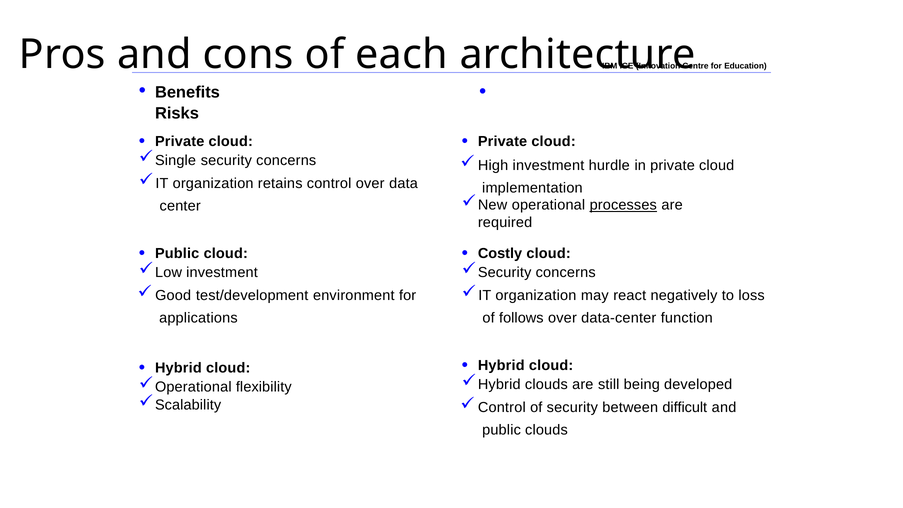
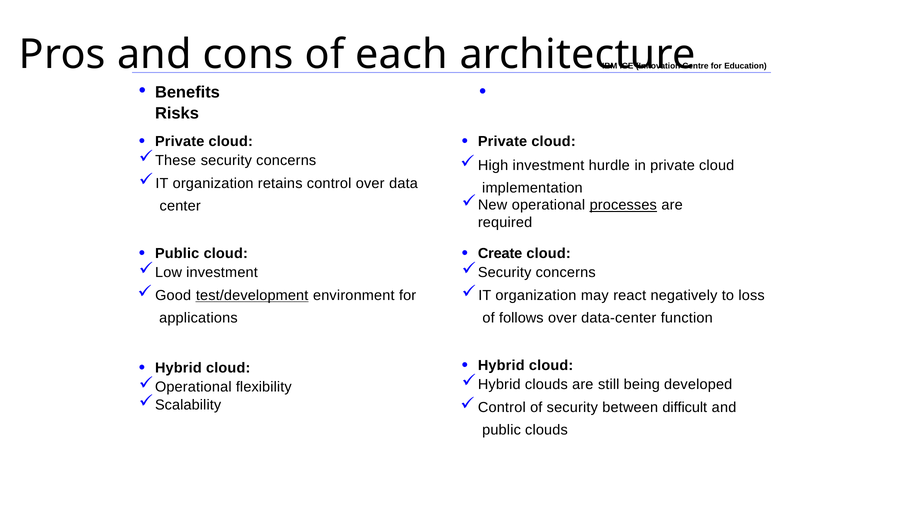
Single: Single -> These (176, 160)
Costly: Costly -> Create (500, 253)
test/development underline: none -> present (252, 296)
